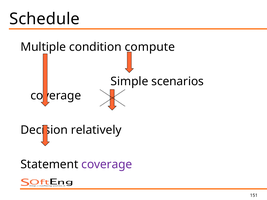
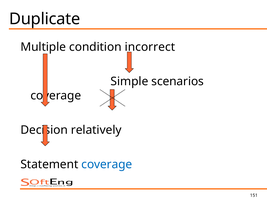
Schedule: Schedule -> Duplicate (45, 19)
compute: compute -> incorrect (150, 47)
coverage colour: purple -> blue (107, 165)
